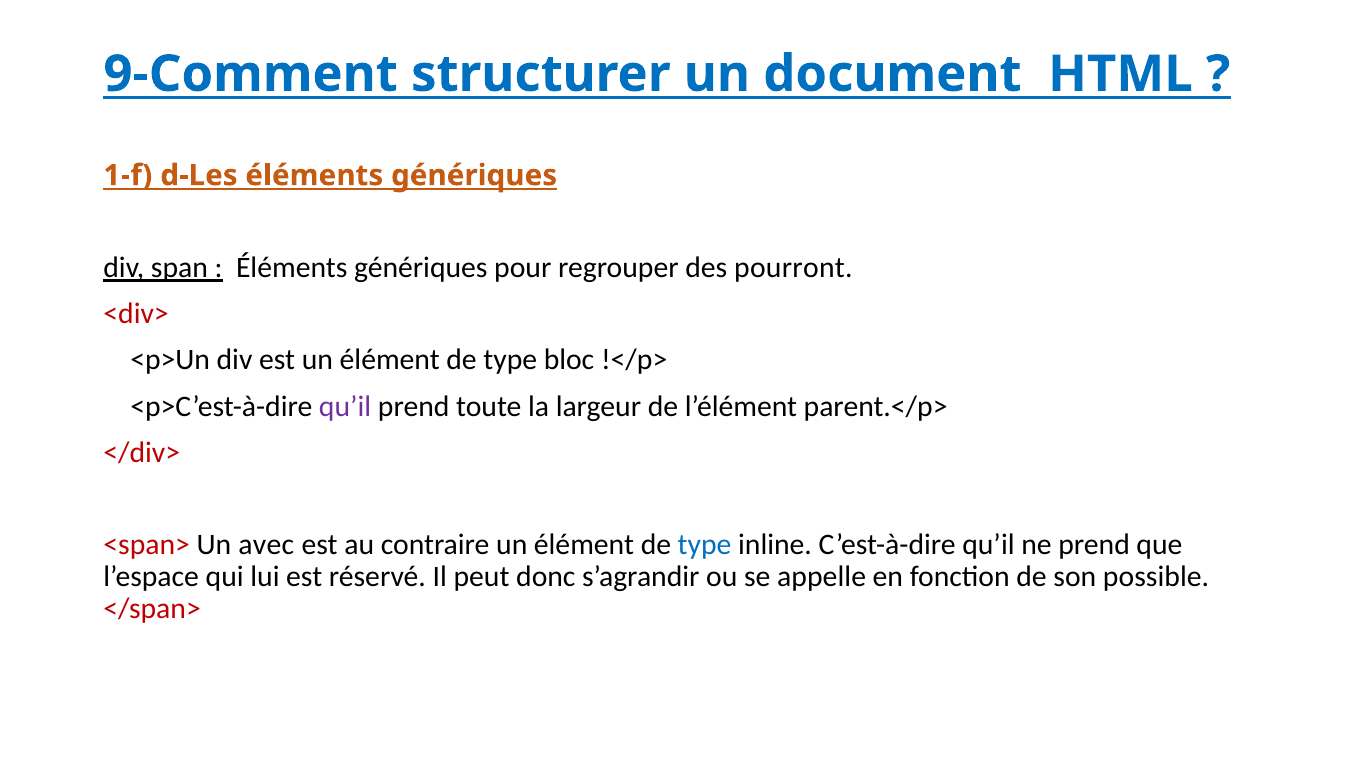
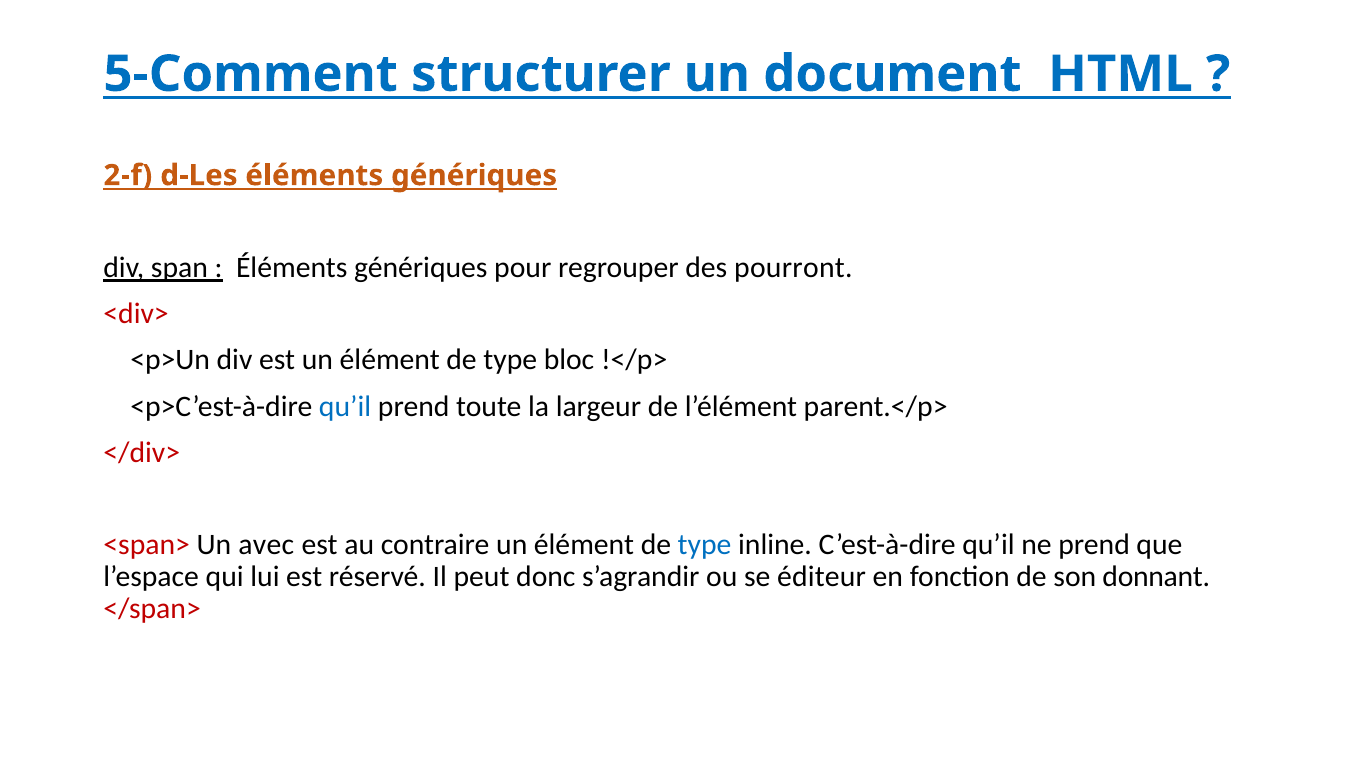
9-Comment: 9-Comment -> 5-Comment (251, 74)
1-f: 1-f -> 2-f (128, 176)
qu’il colour: purple -> blue (345, 407)
appelle: appelle -> éditeur (822, 577)
possible: possible -> donnant (1156, 577)
